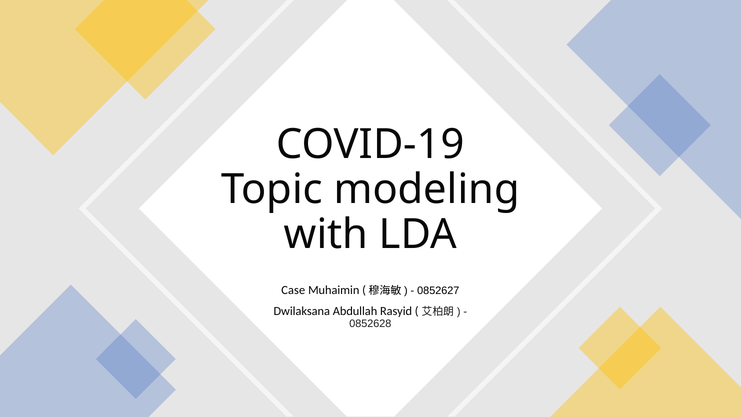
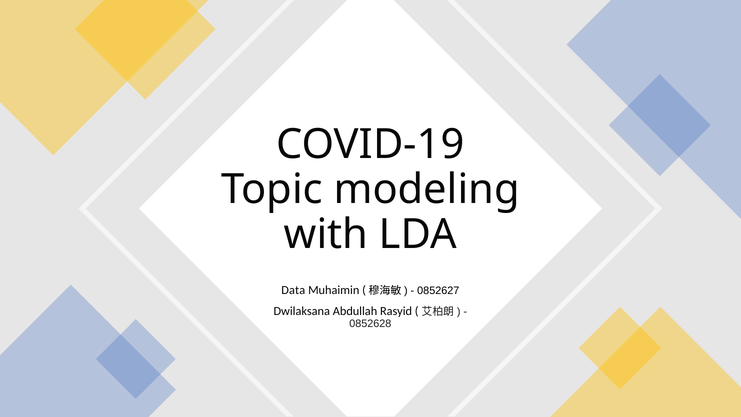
Case: Case -> Data (293, 290)
